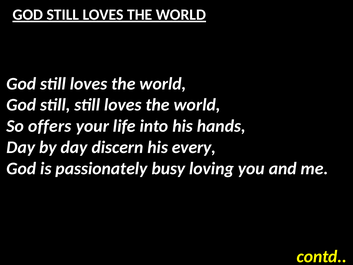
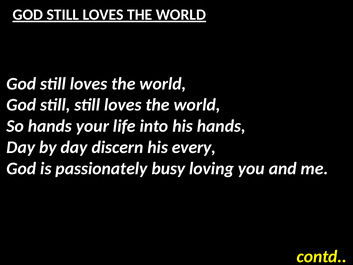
So offers: offers -> hands (50, 126)
